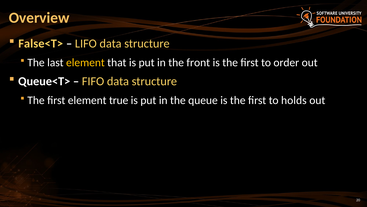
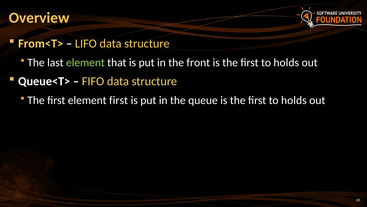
False<T>: False<T> -> From<T> (41, 44)
element colour: yellow -> light green (85, 62)
order: order -> holds (286, 62)
element true: true -> first (119, 100)
